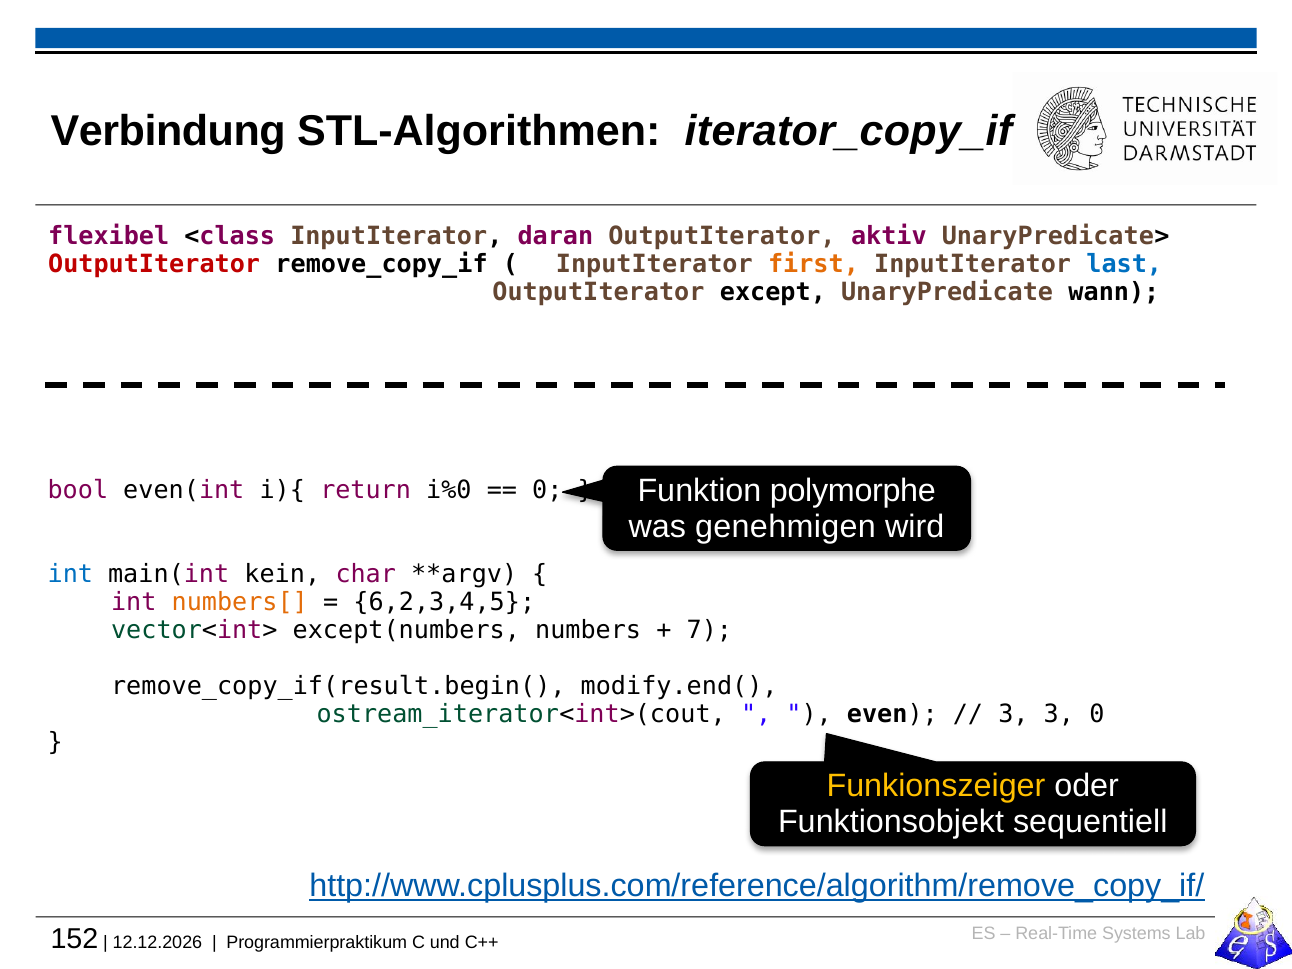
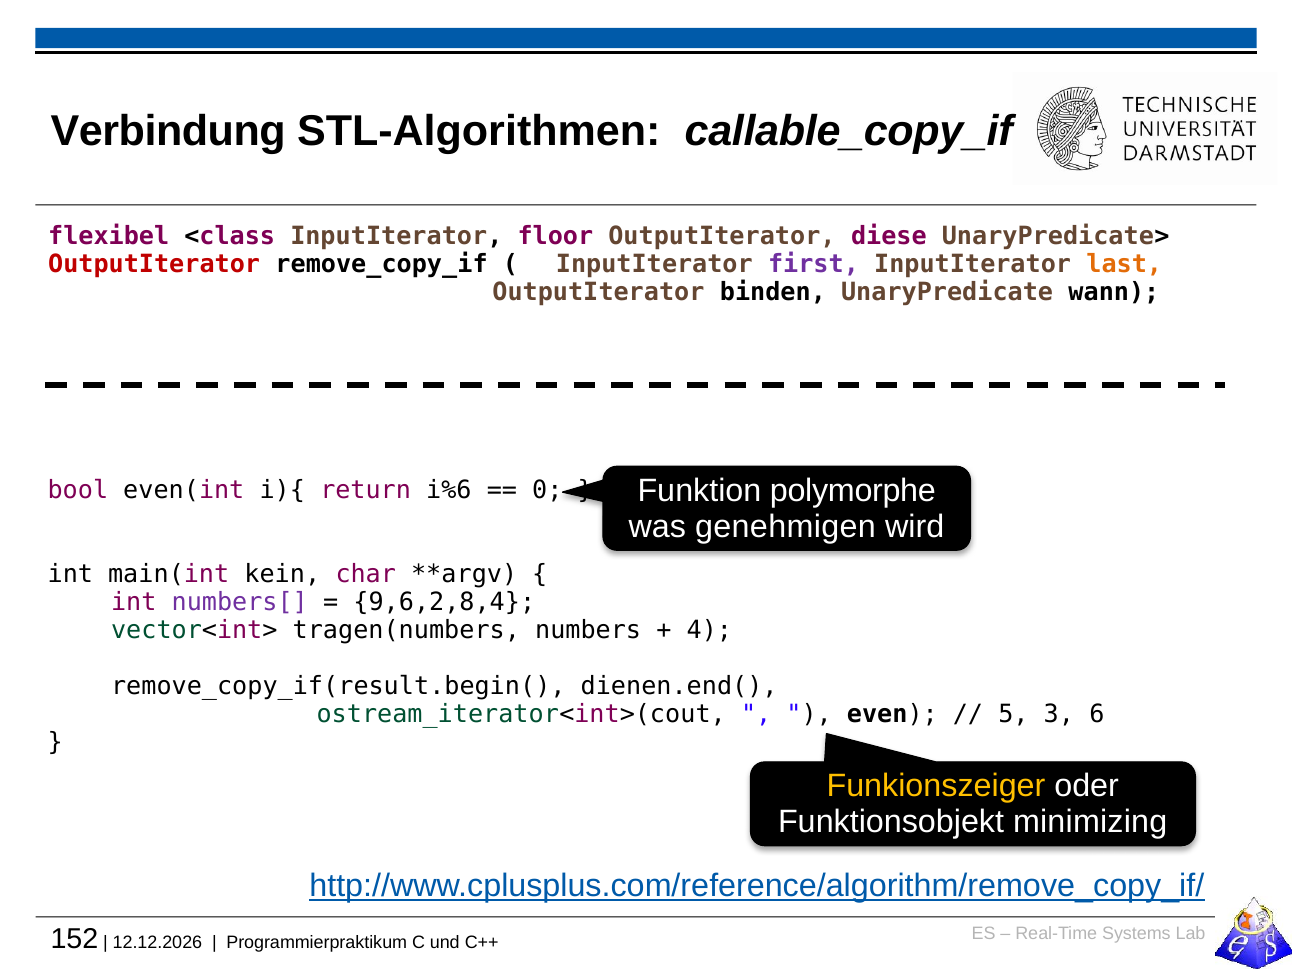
iterator_copy_if: iterator_copy_if -> callable_copy_if (849, 131)
daran: daran -> floor (555, 236)
aktiv: aktiv -> diese (889, 236)
first colour: orange -> purple (813, 264)
last colour: blue -> orange (1124, 264)
except: except -> binden (773, 292)
i%0: i%0 -> i%6 (449, 490)
int colour: blue -> black (70, 574)
numbers[ colour: orange -> purple (240, 602)
6,2,3,4,5: 6,2,3,4,5 -> 9,6,2,8,4 (444, 602)
except(numbers: except(numbers -> tragen(numbers (406, 630)
7: 7 -> 4 (709, 630)
modify.end(: modify.end( -> dienen.end( (679, 687)
3: 3 -> 5 (1013, 715)
3 0: 0 -> 6 (1097, 715)
sequentiell: sequentiell -> minimizing (1090, 822)
